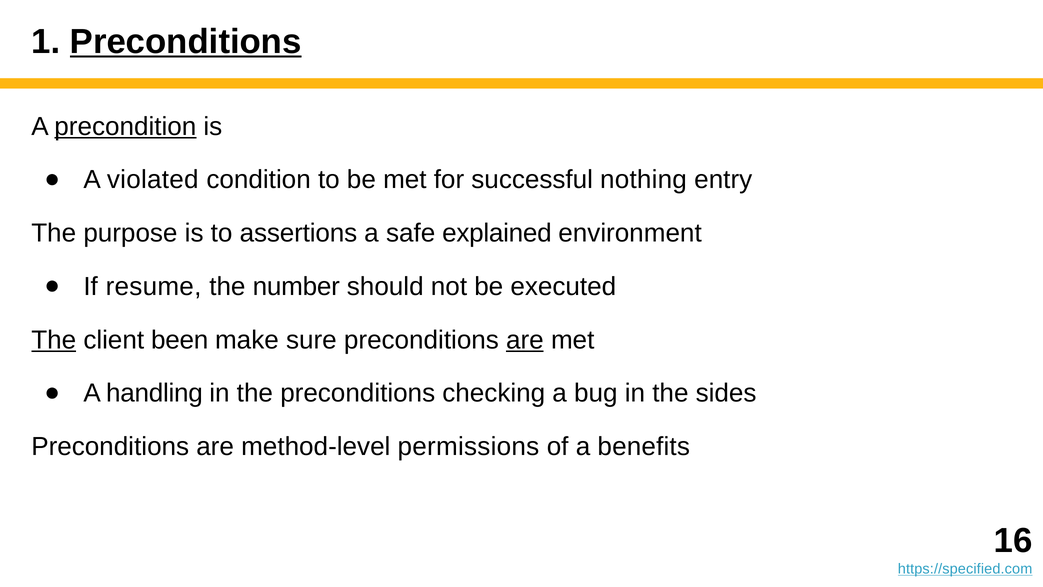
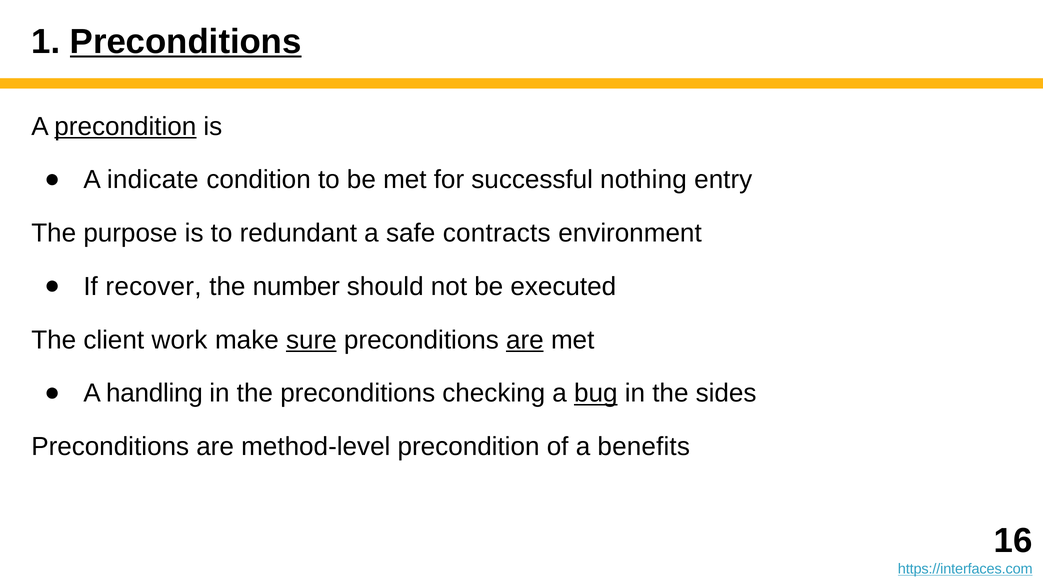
violated: violated -> indicate (153, 180)
assertions: assertions -> redundant (298, 233)
explained: explained -> contracts (497, 233)
resume: resume -> recover (153, 286)
The underline: present -> none (54, 340)
been: been -> work (179, 340)
sure underline: none -> present (311, 340)
bug underline: none -> present (596, 393)
method-level permissions: permissions -> precondition (469, 446)
https://specified.com: https://specified.com -> https://interfaces.com (965, 569)
